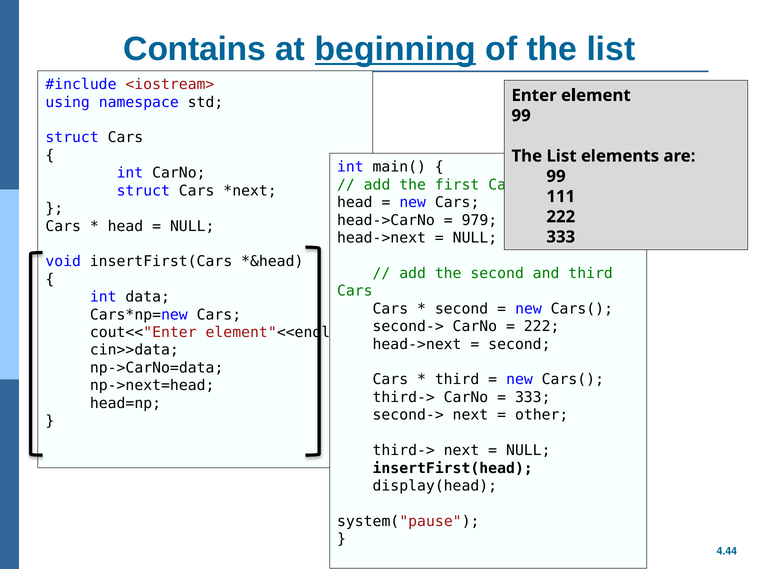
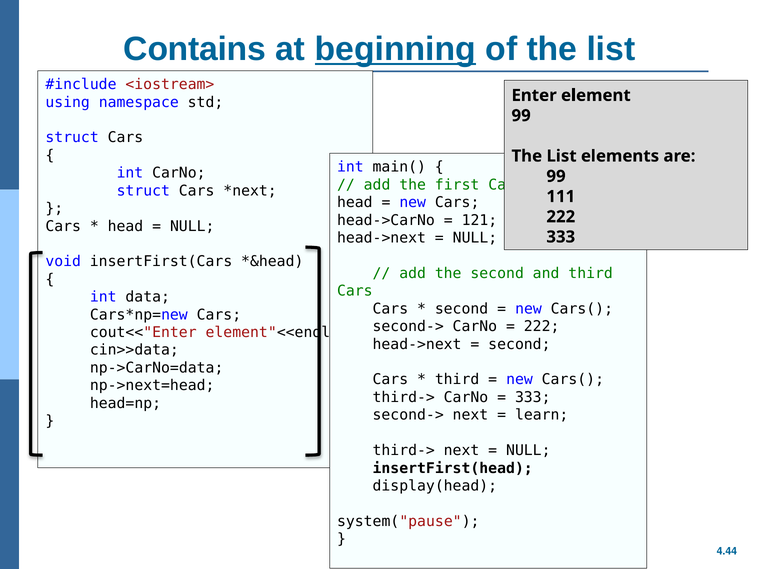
979: 979 -> 121 (479, 220)
other: other -> learn (542, 415)
